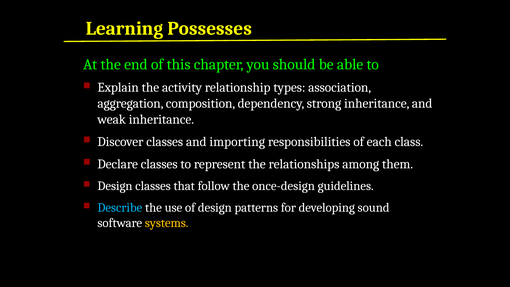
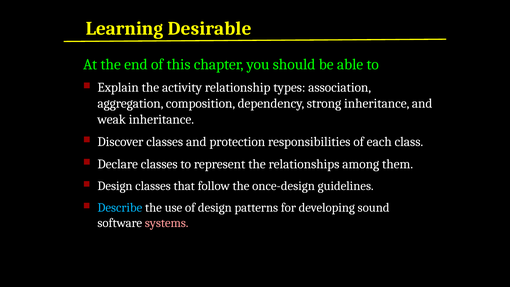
Possesses: Possesses -> Desirable (210, 28)
importing: importing -> protection (237, 142)
systems colour: yellow -> pink (167, 223)
